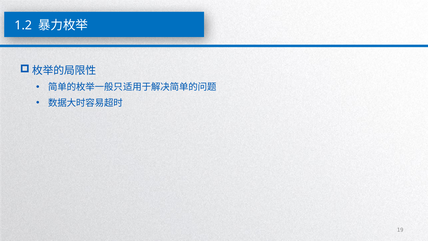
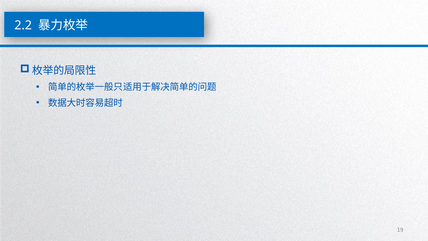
1.2: 1.2 -> 2.2 (23, 25)
